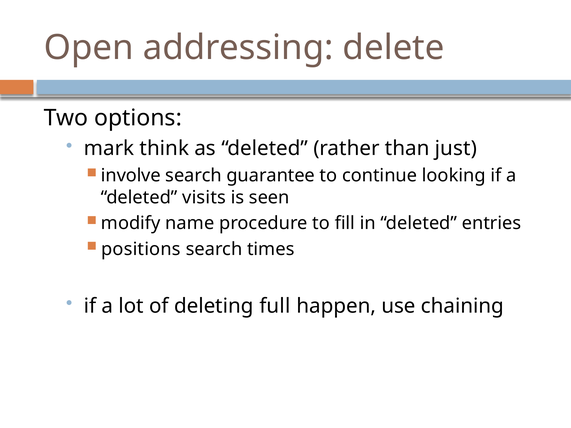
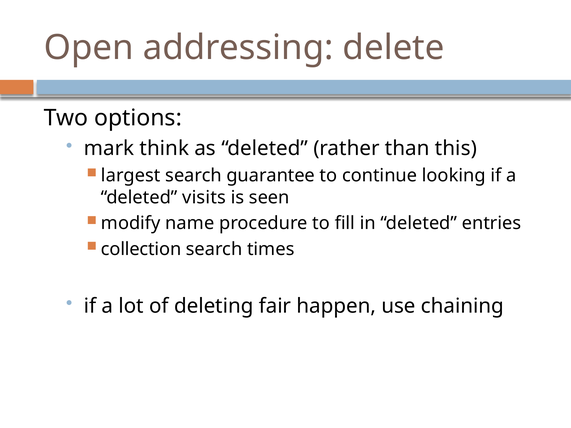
just: just -> this (456, 149)
involve: involve -> largest (131, 176)
positions: positions -> collection (141, 249)
full: full -> fair (275, 306)
